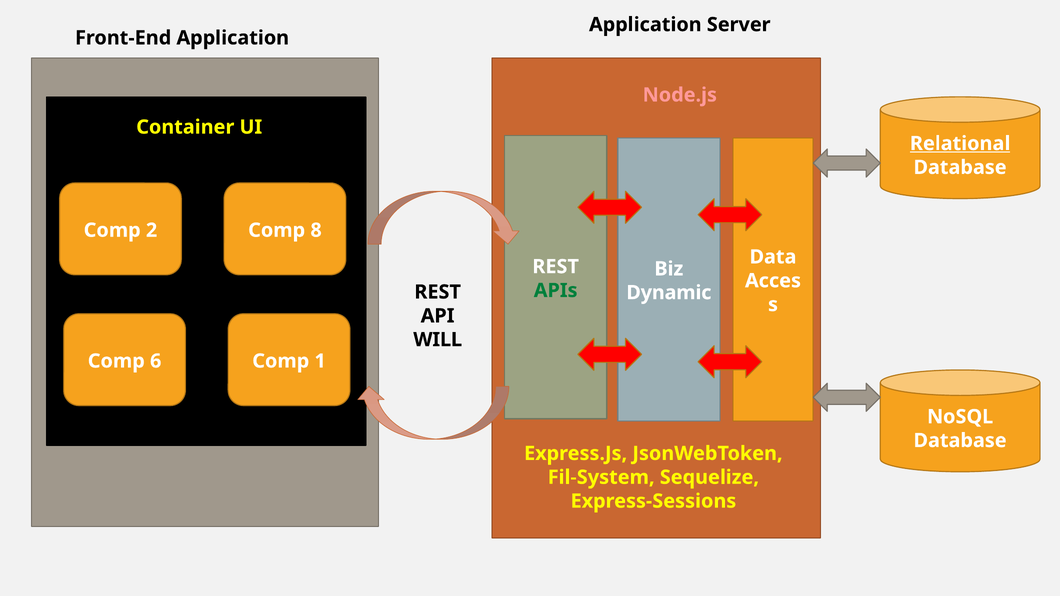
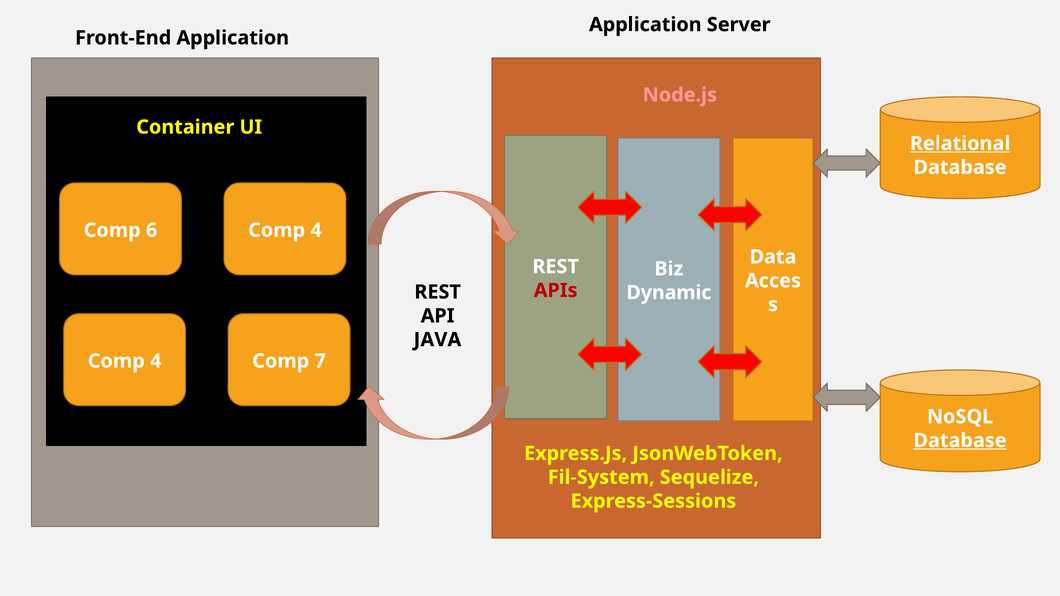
2: 2 -> 6 (152, 230)
8: 8 -> 4 (316, 230)
APIs colour: green -> red (556, 291)
WILL: WILL -> JAVA (437, 340)
6: 6 -> 4 (156, 361)
1: 1 -> 7 (320, 361)
Database underline: none -> present (960, 441)
